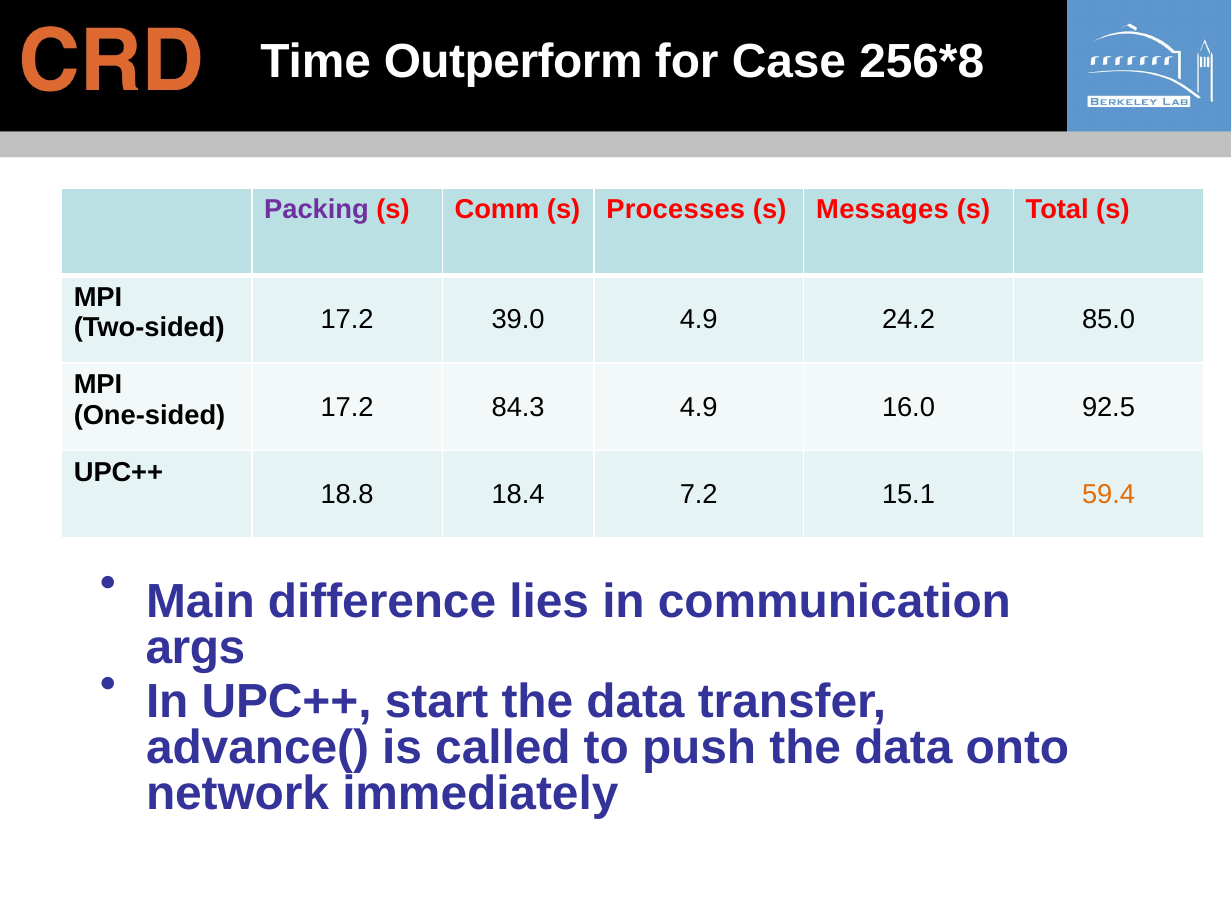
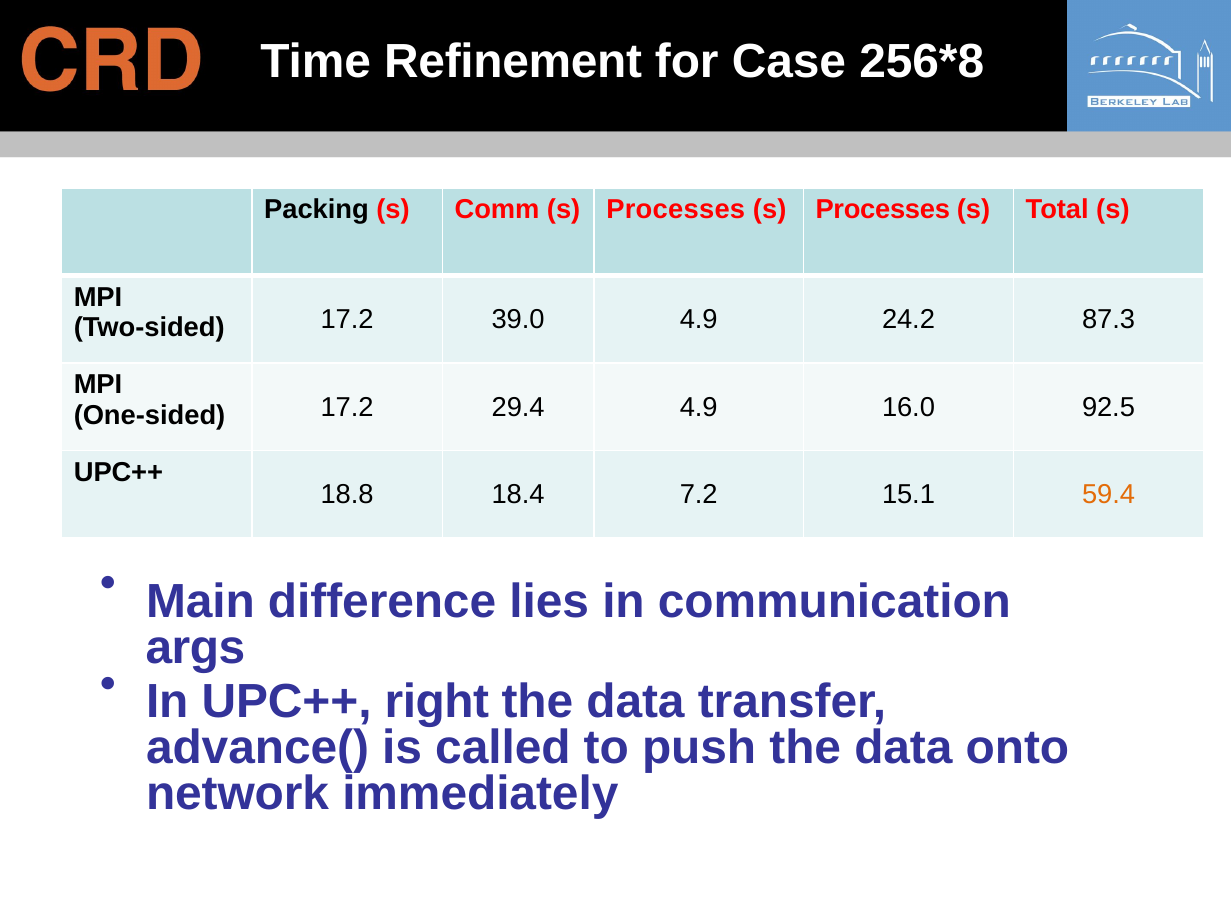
Outperform: Outperform -> Refinement (513, 61)
Packing colour: purple -> black (316, 210)
Messages: Messages -> Processes (883, 210)
85.0: 85.0 -> 87.3 (1109, 320)
84.3: 84.3 -> 29.4 (518, 407)
start: start -> right (437, 702)
